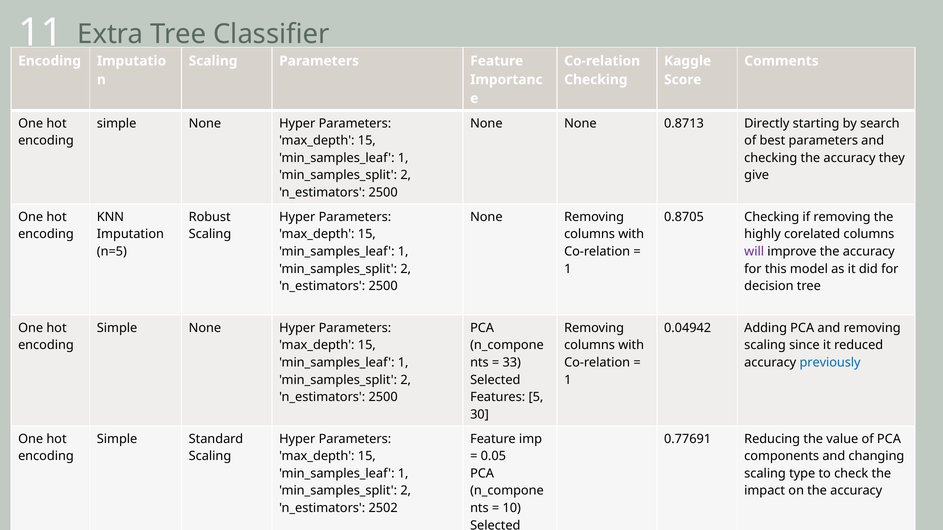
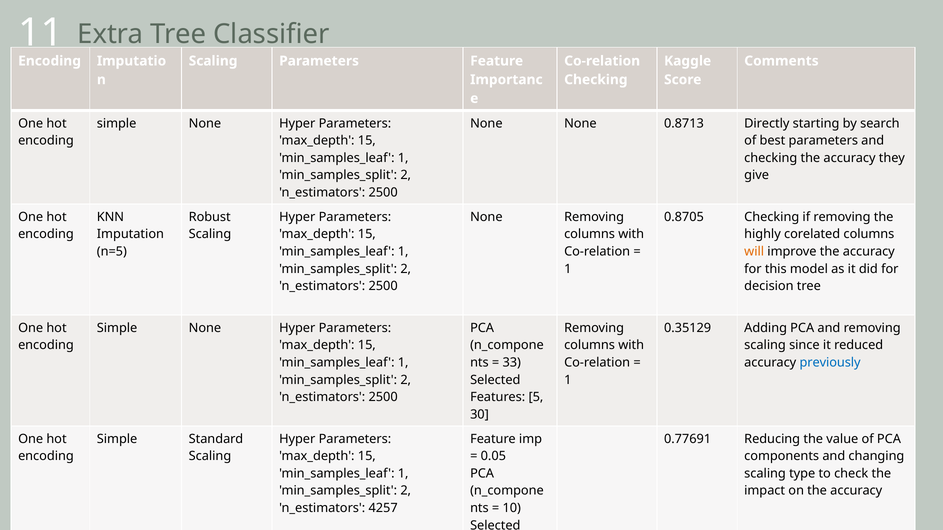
will colour: purple -> orange (754, 252)
0.04942: 0.04942 -> 0.35129 (688, 328)
2502: 2502 -> 4257 (383, 508)
